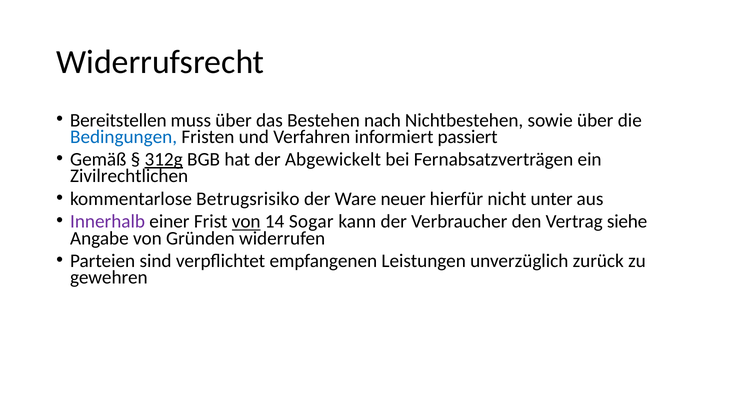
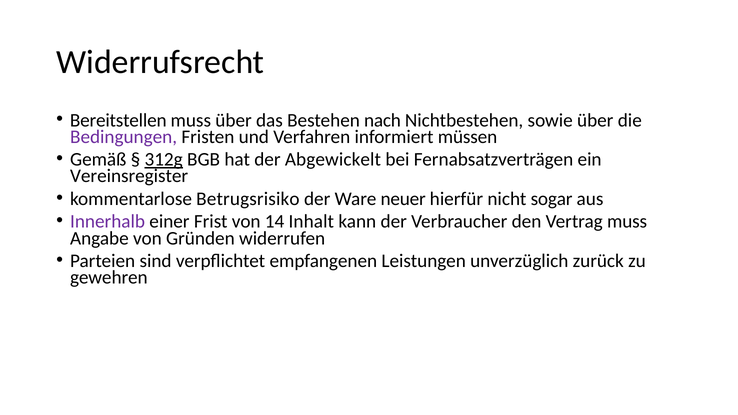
Bedingungen colour: blue -> purple (124, 137)
passiert: passiert -> müssen (468, 137)
Zivilrechtlichen: Zivilrechtlichen -> Vereinsregister (129, 176)
unter: unter -> sogar (552, 199)
von underline: present -> none (246, 222)
Sogar: Sogar -> Inhalt (311, 222)
Vertrag siehe: siehe -> muss (627, 222)
